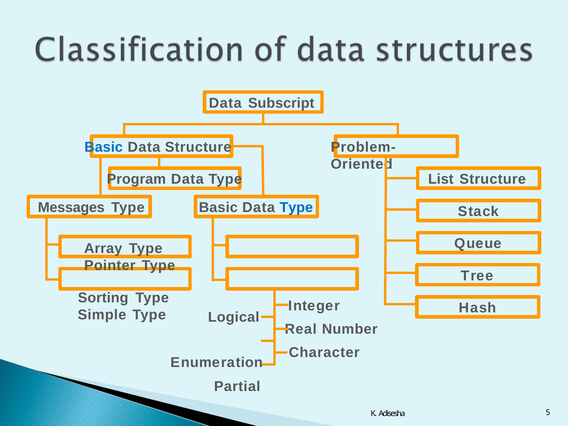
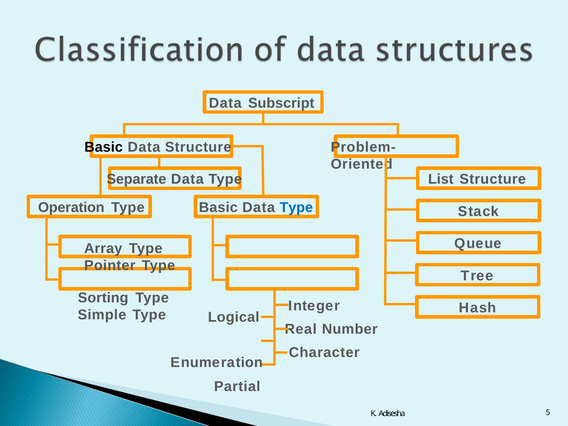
Basic colour: blue -> black (104, 147)
Program: Program -> Separate (136, 179)
Messages: Messages -> Operation (71, 207)
